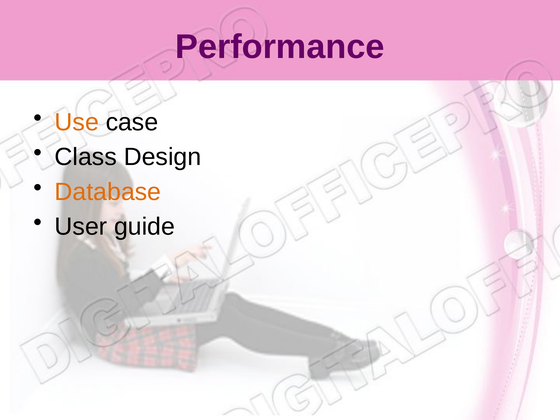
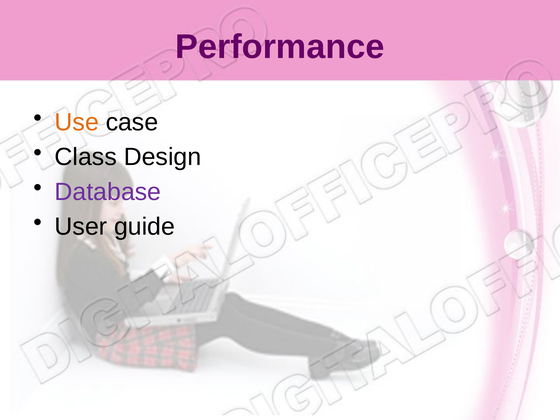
Database colour: orange -> purple (108, 192)
